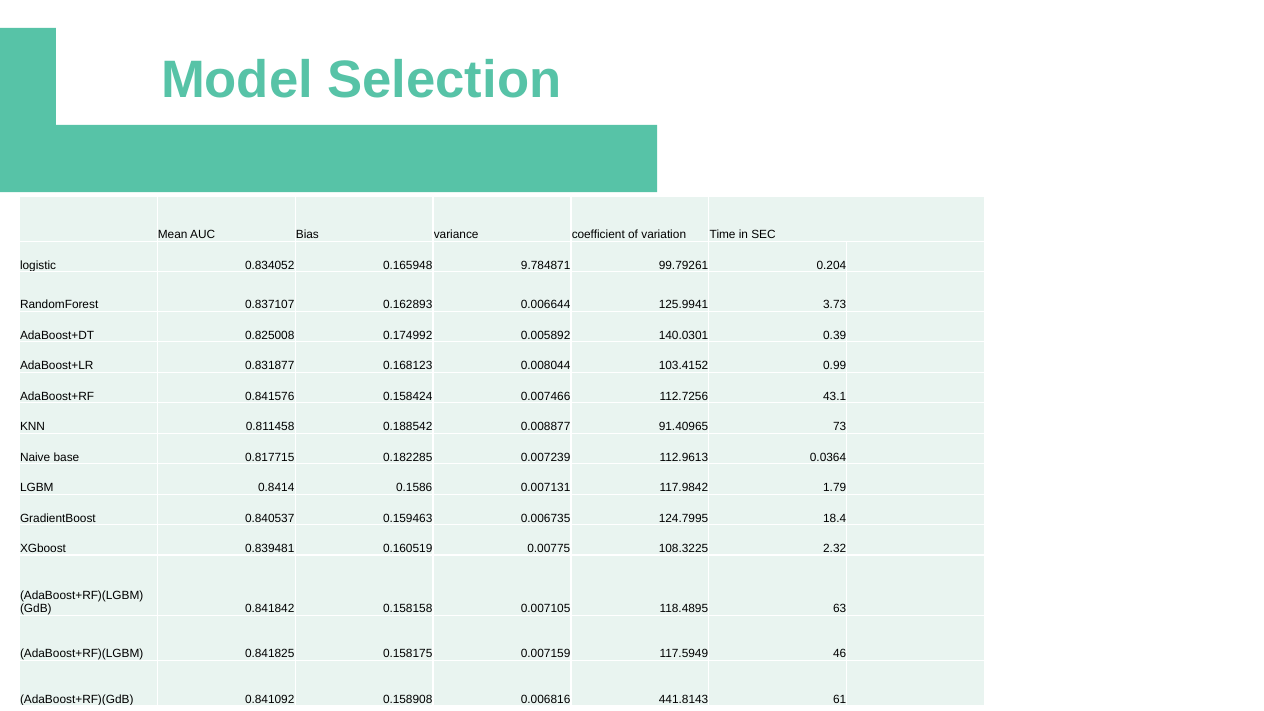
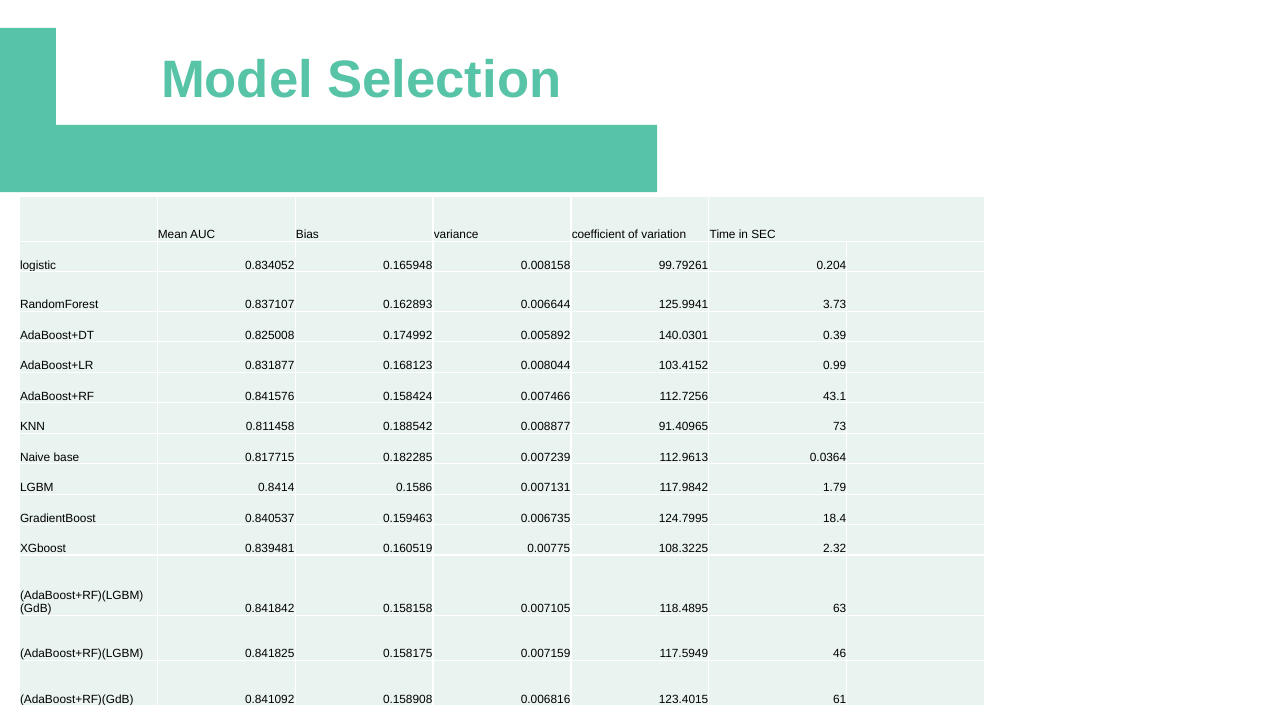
9.784871: 9.784871 -> 0.008158 (546, 265)
441.8143: 441.8143 -> 123.4015 (684, 699)
